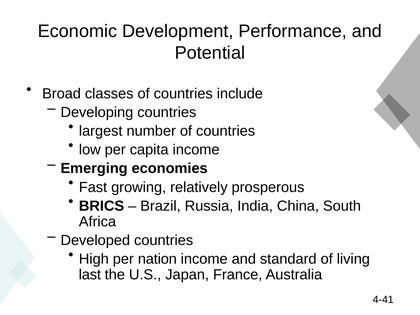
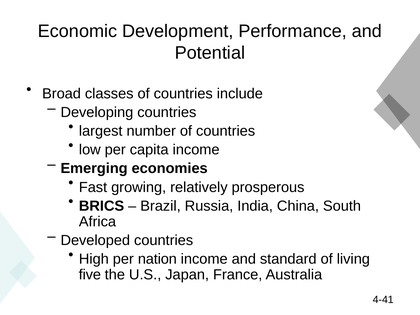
last: last -> five (90, 275)
